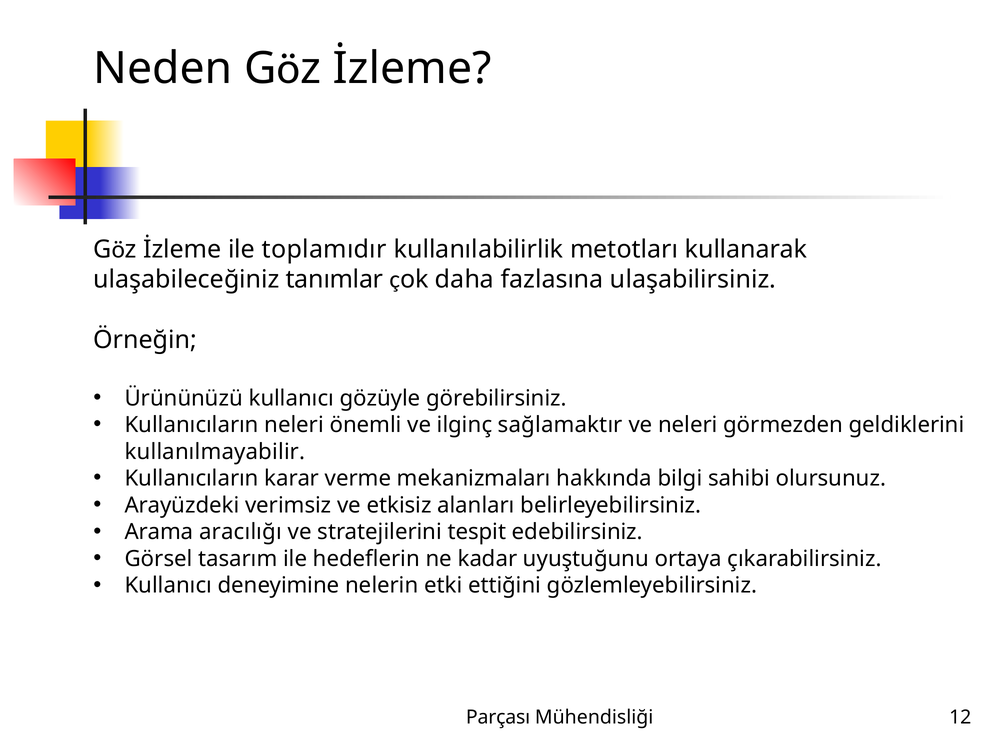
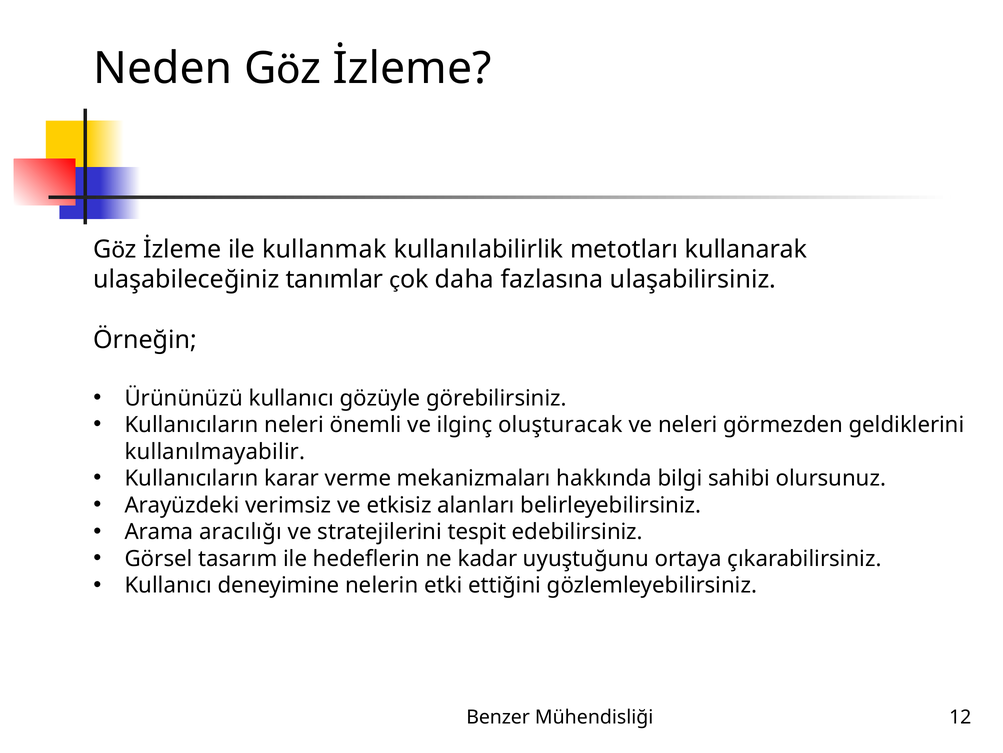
toplamıdır: toplamıdır -> kullanmak (324, 249)
sağlamaktır: sağlamaktır -> oluşturacak (560, 424)
Parçası: Parçası -> Benzer (498, 716)
